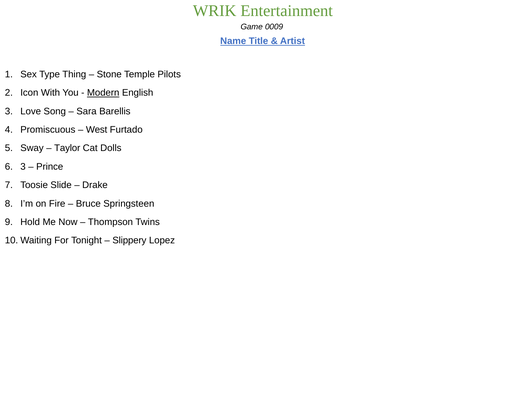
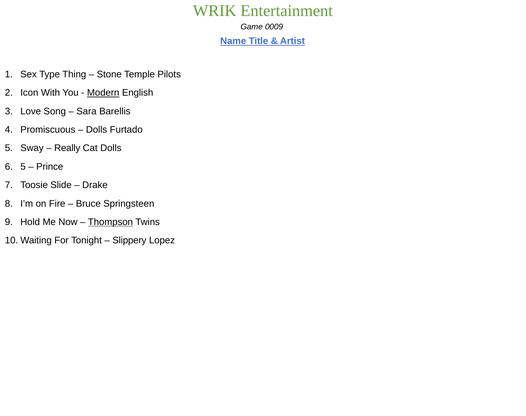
West: West -> Dolls (97, 130)
Taylor: Taylor -> Really (67, 148)
3: 3 -> 5 (23, 167)
Thompson underline: none -> present (110, 222)
